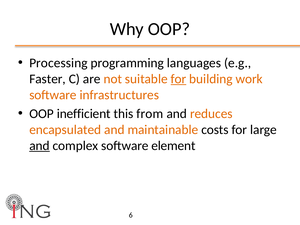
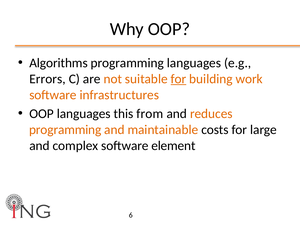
Processing: Processing -> Algorithms (59, 63)
Faster: Faster -> Errors (47, 79)
OOP inefficient: inefficient -> languages (84, 114)
encapsulated: encapsulated -> programming (65, 130)
and underline: present -> none (39, 146)
